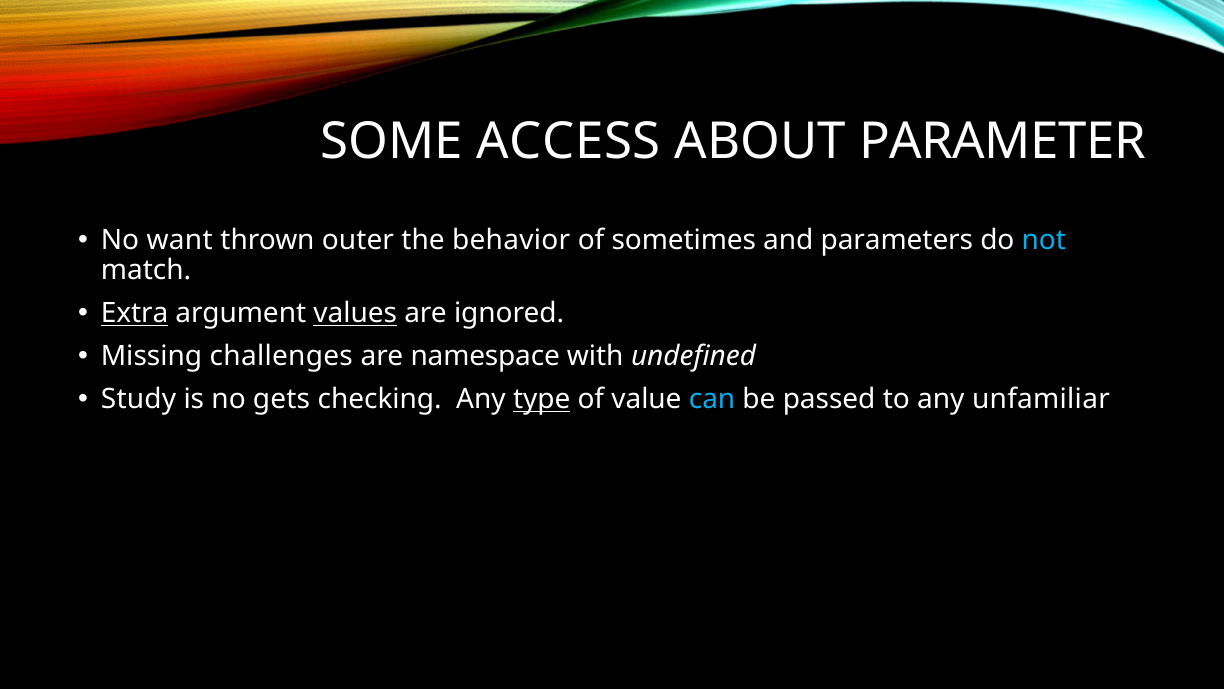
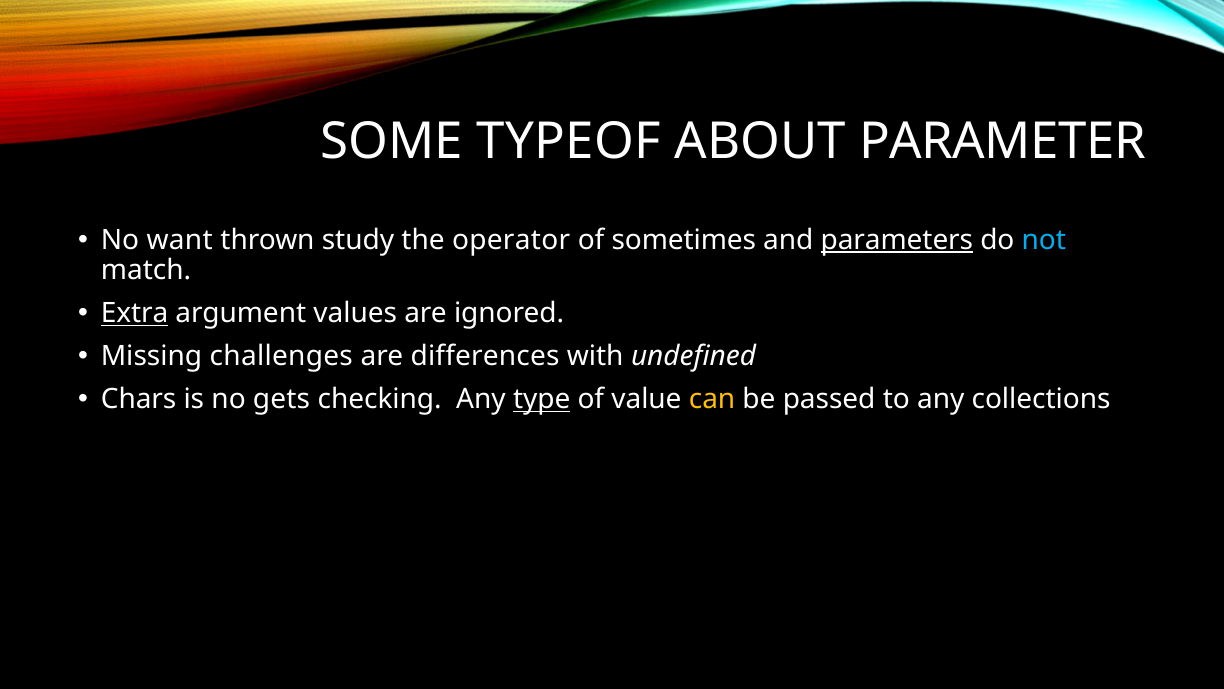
ACCESS: ACCESS -> TYPEOF (569, 141)
outer: outer -> study (358, 240)
behavior: behavior -> operator (511, 240)
parameters underline: none -> present (897, 240)
values underline: present -> none (355, 313)
namespace: namespace -> differences (485, 356)
Study: Study -> Chars (139, 399)
can colour: light blue -> yellow (712, 399)
unfamiliar: unfamiliar -> collections (1041, 399)
